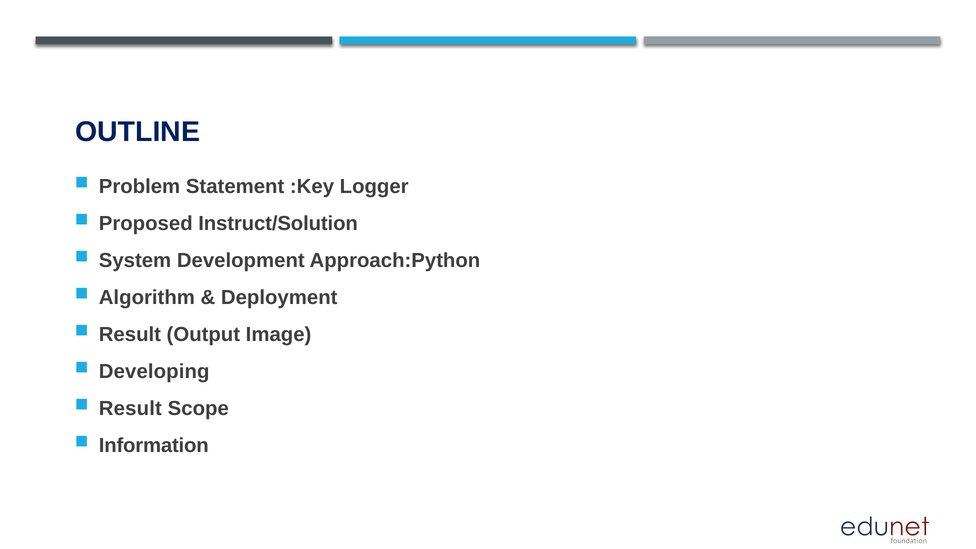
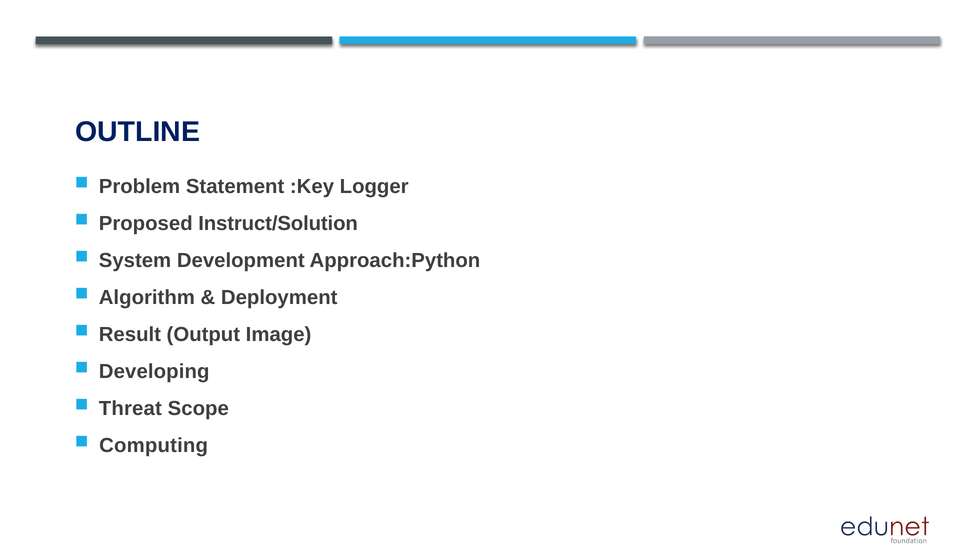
Result: Result -> Threat (130, 408)
Information: Information -> Computing (154, 445)
